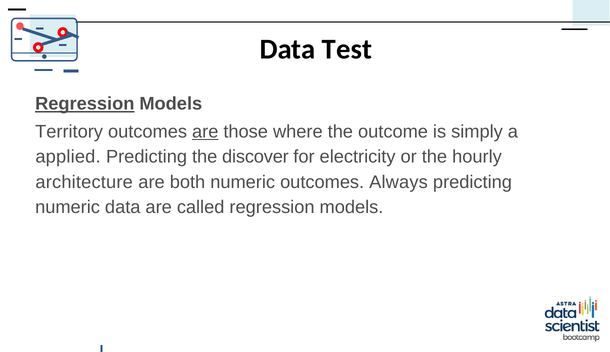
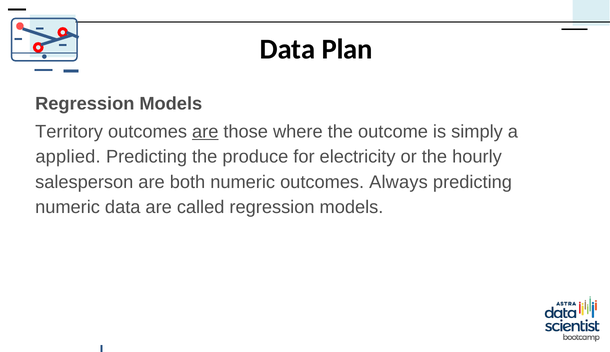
Test: Test -> Plan (347, 49)
Regression underline: present -> none (85, 104)
discover: discover -> produce (255, 157)
architecture: architecture -> salesperson (84, 182)
